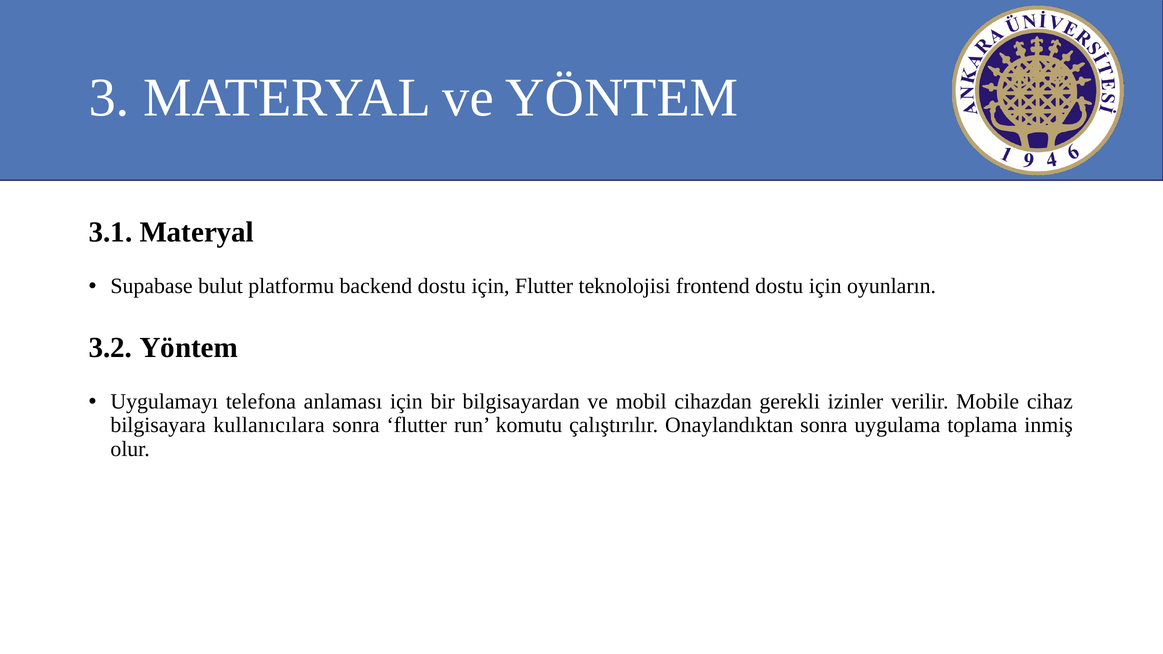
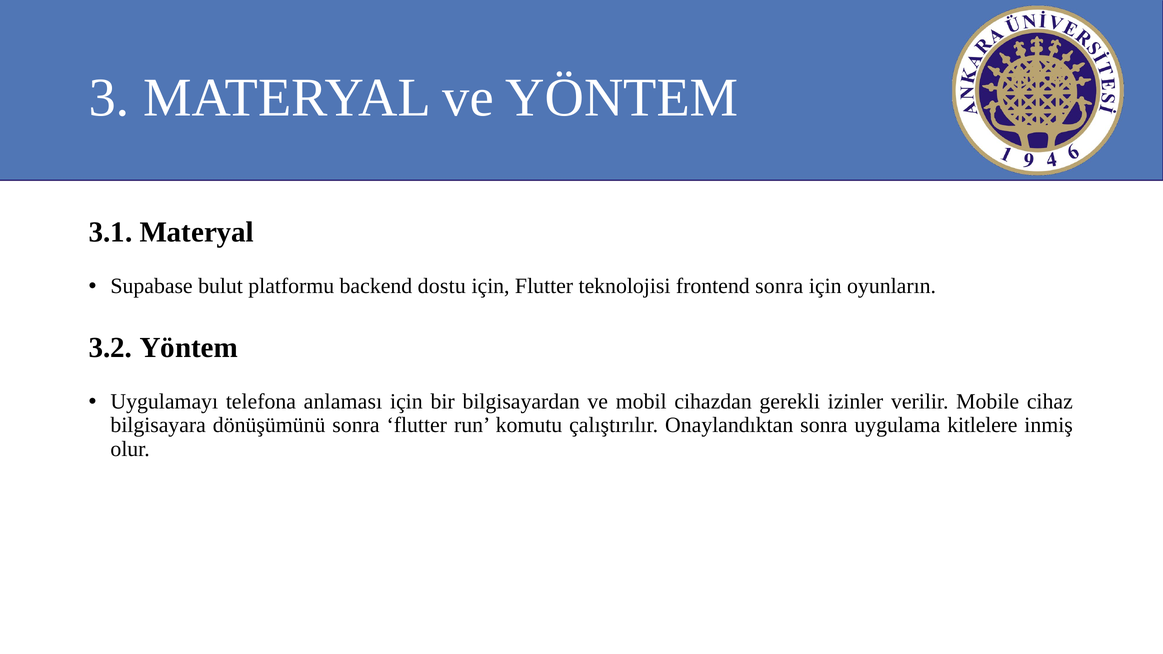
frontend dostu: dostu -> sonra (779, 286)
kullanıcılara: kullanıcılara -> dönüşümünü (269, 425)
toplama: toplama -> kitlelere (982, 425)
